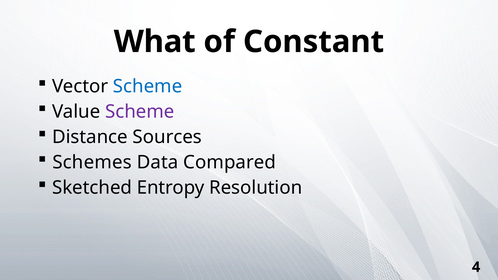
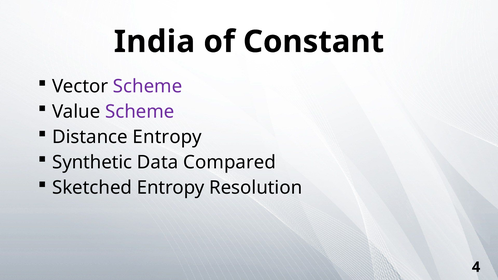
What: What -> India (154, 42)
Scheme colour: blue -> purple (148, 86)
Distance Sources: Sources -> Entropy (167, 137)
Schemes: Schemes -> Synthetic (92, 162)
